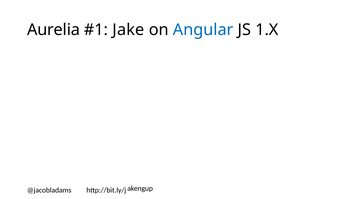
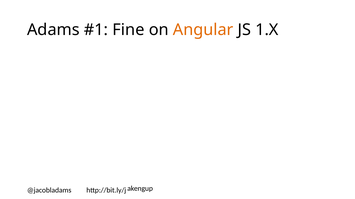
Aurelia: Aurelia -> Adams (53, 30)
Jake: Jake -> Fine (128, 30)
Angular colour: blue -> orange (203, 30)
